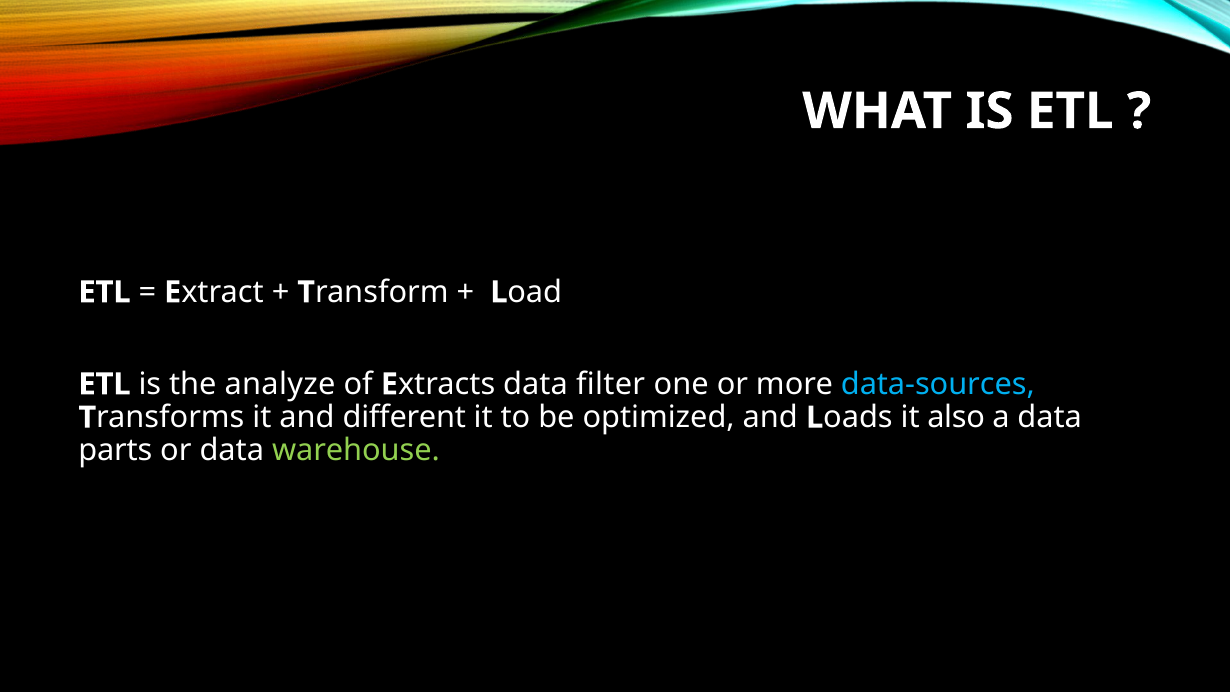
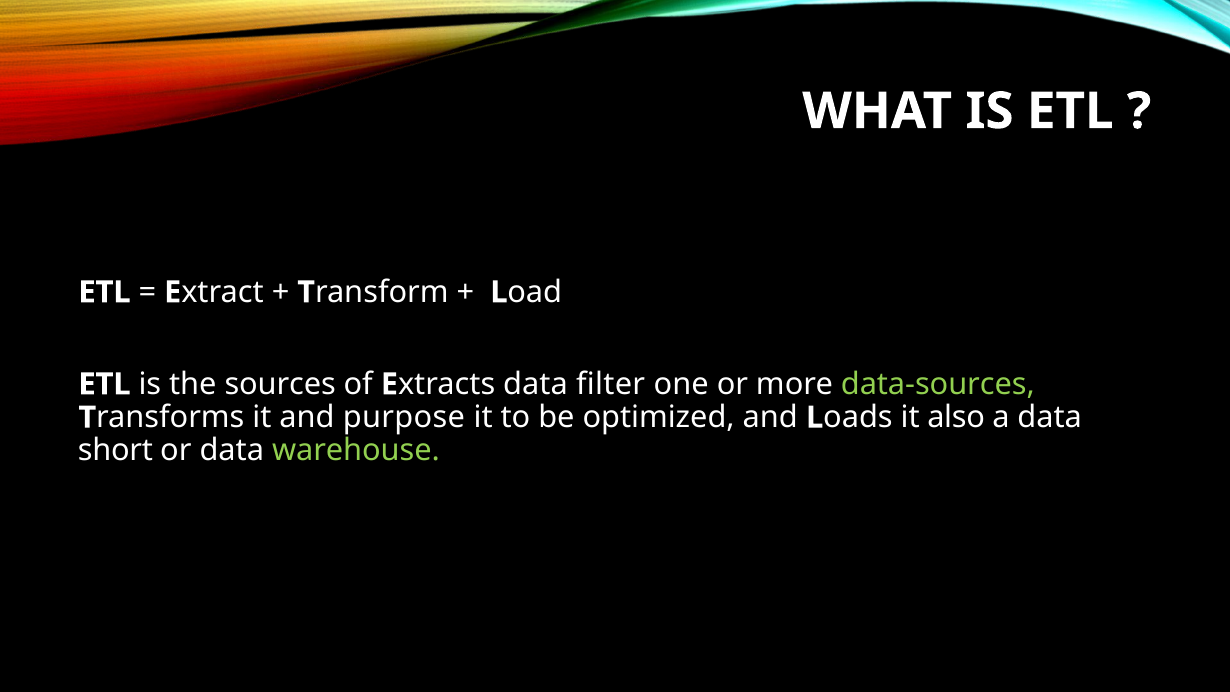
analyze: analyze -> sources (280, 384)
data-sources colour: light blue -> light green (938, 384)
different: different -> purpose (404, 417)
parts: parts -> short (115, 451)
